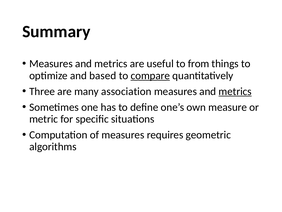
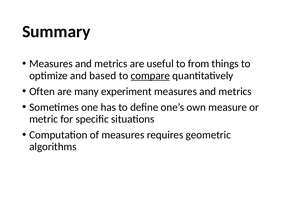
Three: Three -> Often (42, 91)
association: association -> experiment (126, 91)
metrics underline: present -> none (235, 91)
